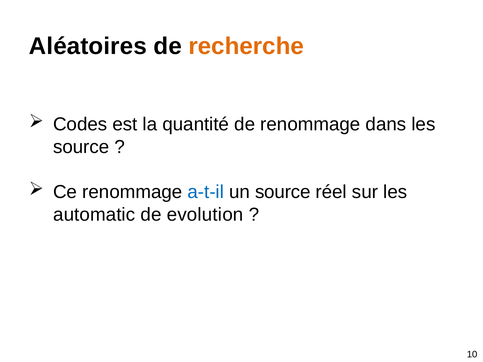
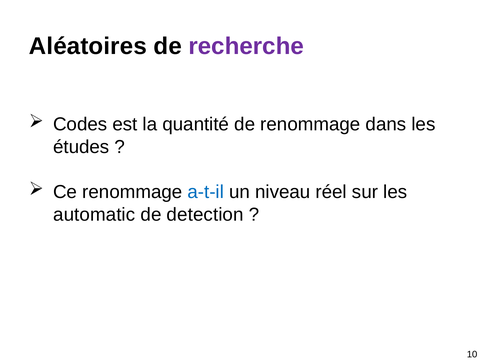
recherche colour: orange -> purple (246, 46)
source: source -> études (81, 147)
un source: source -> niveau (283, 192)
evolution: evolution -> detection (205, 215)
